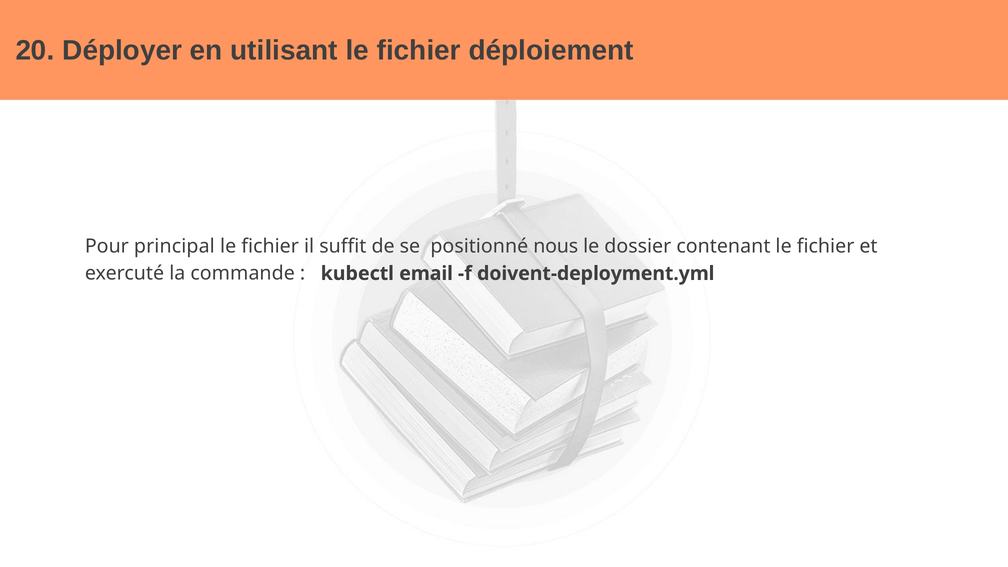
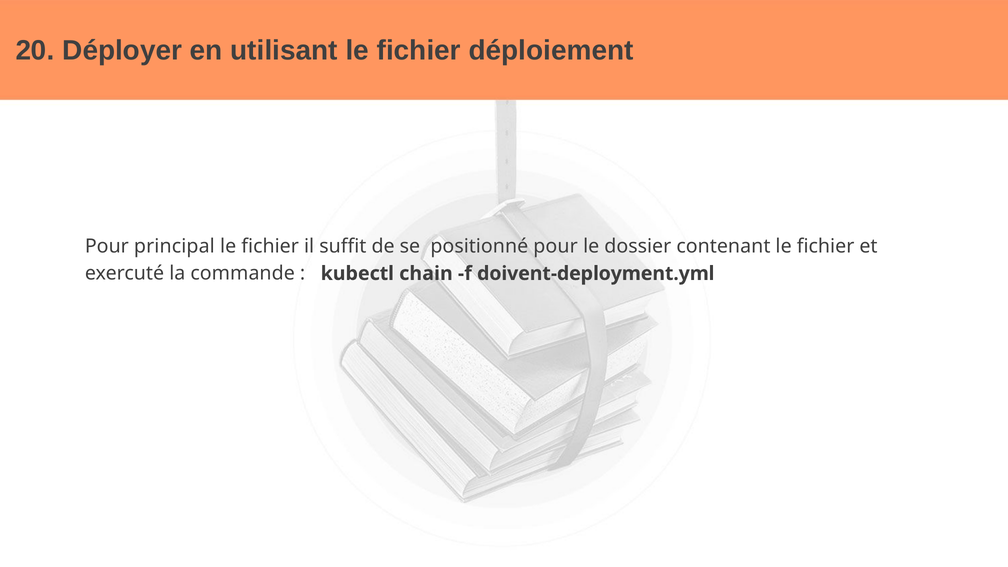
positionné nous: nous -> pour (556, 246)
email: email -> chain (426, 274)
